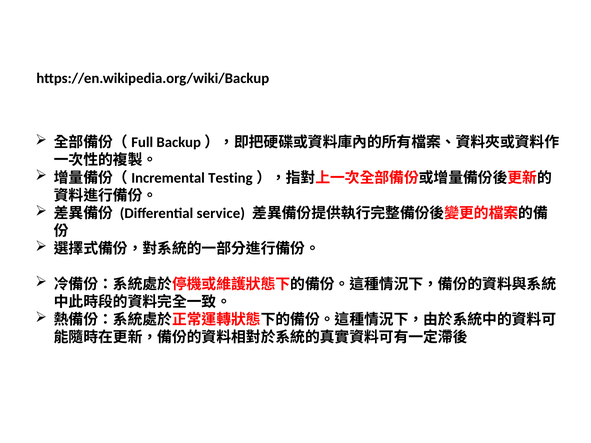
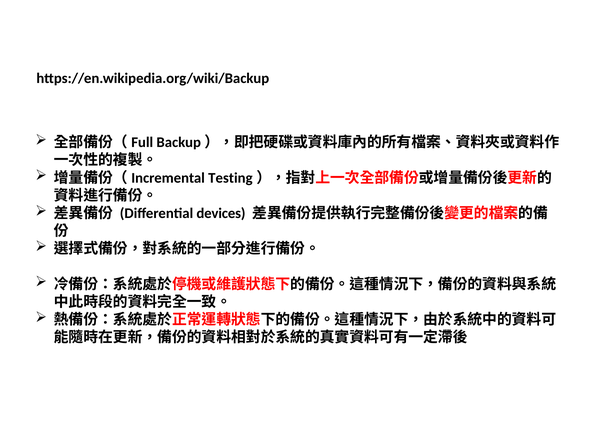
service: service -> devices (221, 213)
